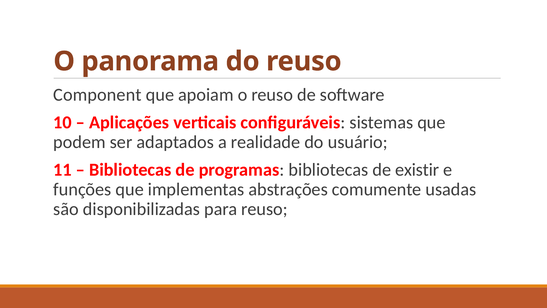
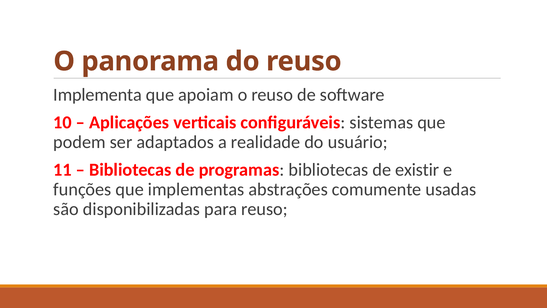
Component: Component -> Implementa (98, 95)
